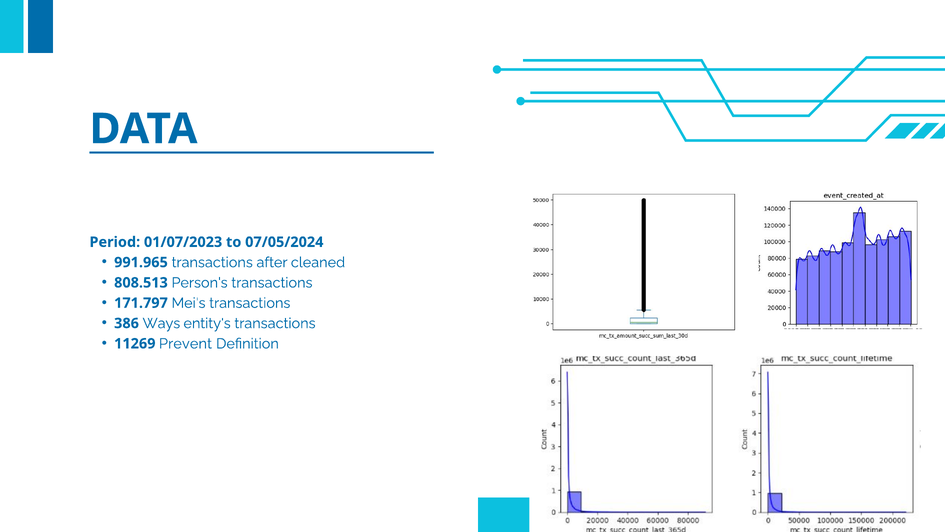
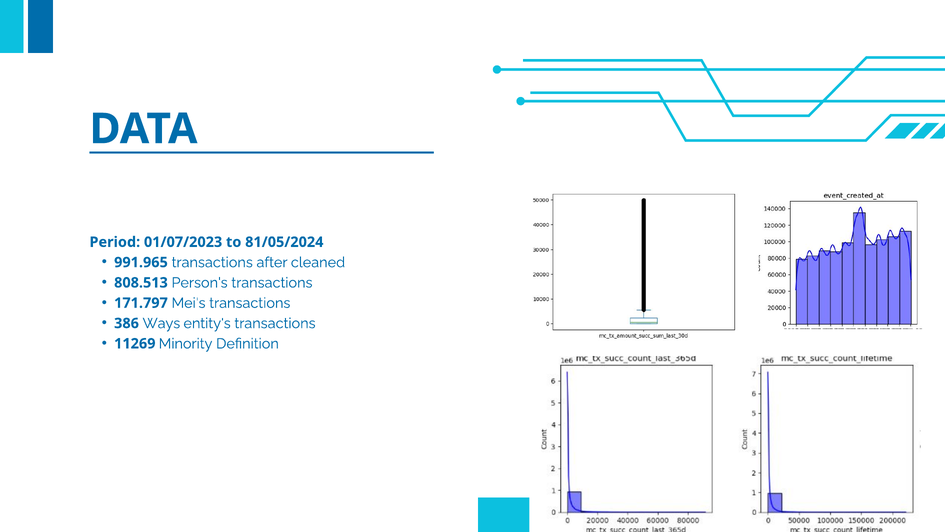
07/05/2024: 07/05/2024 -> 81/05/2024 (284, 242)
Prevent: Prevent -> Minority (186, 343)
